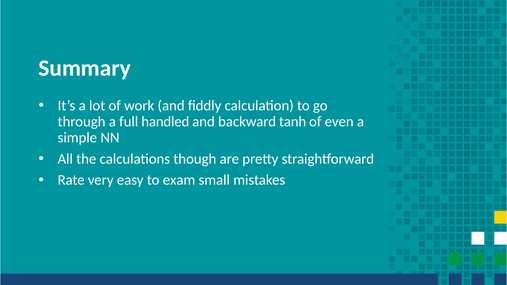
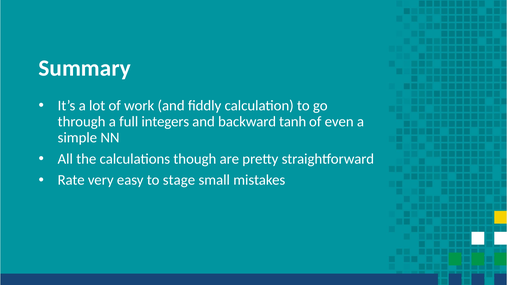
handled: handled -> integers (165, 122)
exam: exam -> stage (179, 180)
